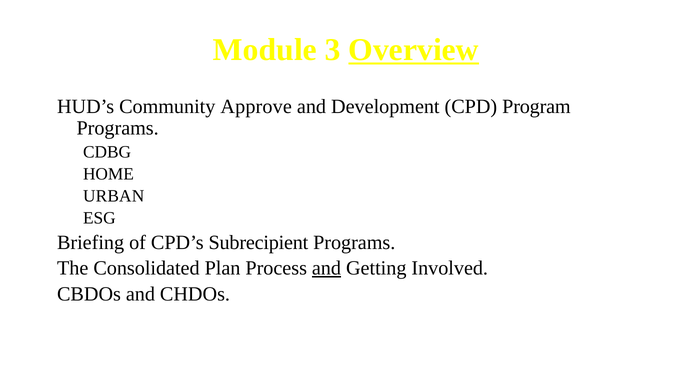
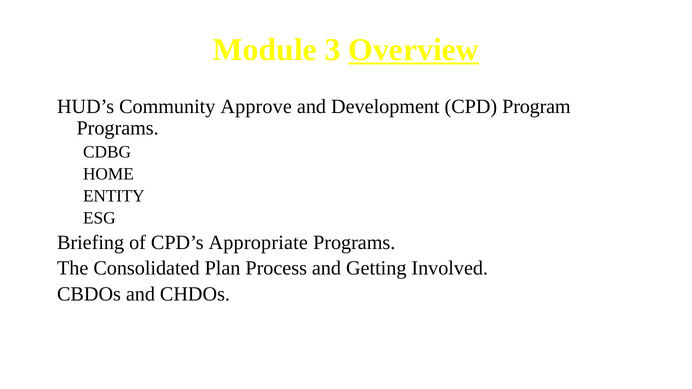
URBAN: URBAN -> ENTITY (114, 196)
Subrecipient: Subrecipient -> Appropriate (258, 243)
and underline: present -> none (326, 268)
